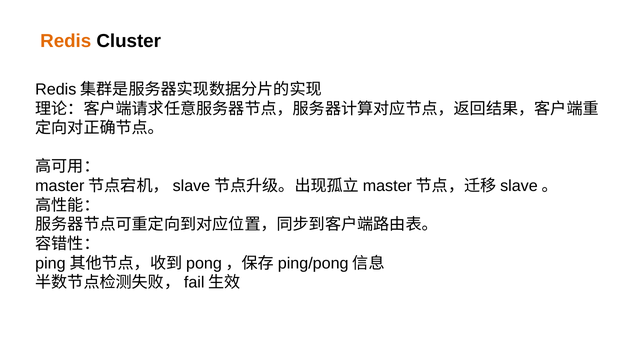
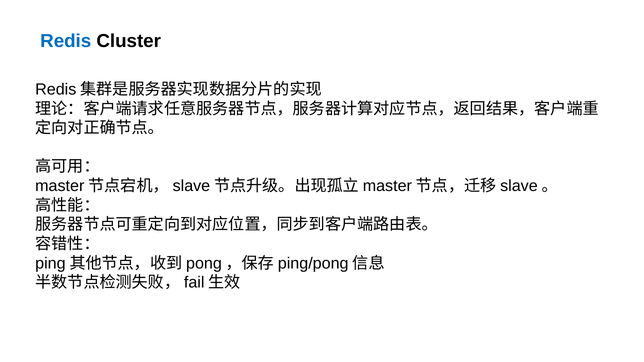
Redis colour: orange -> blue (66, 41)
